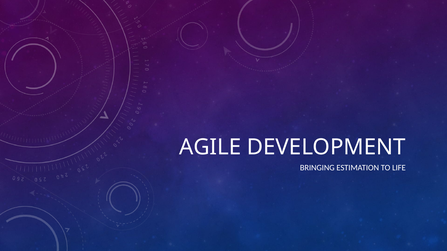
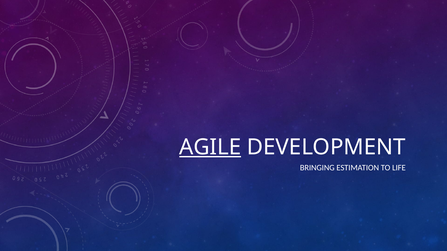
AGILE underline: none -> present (210, 147)
